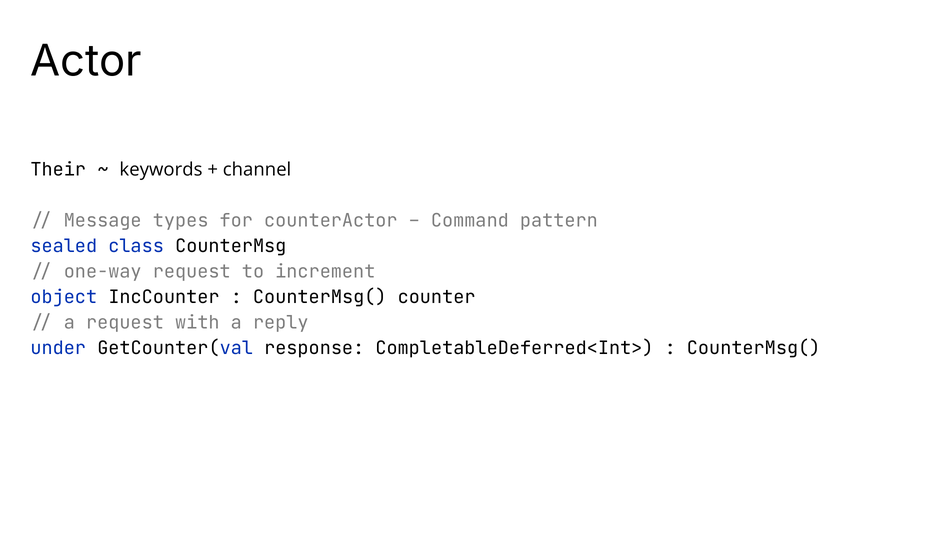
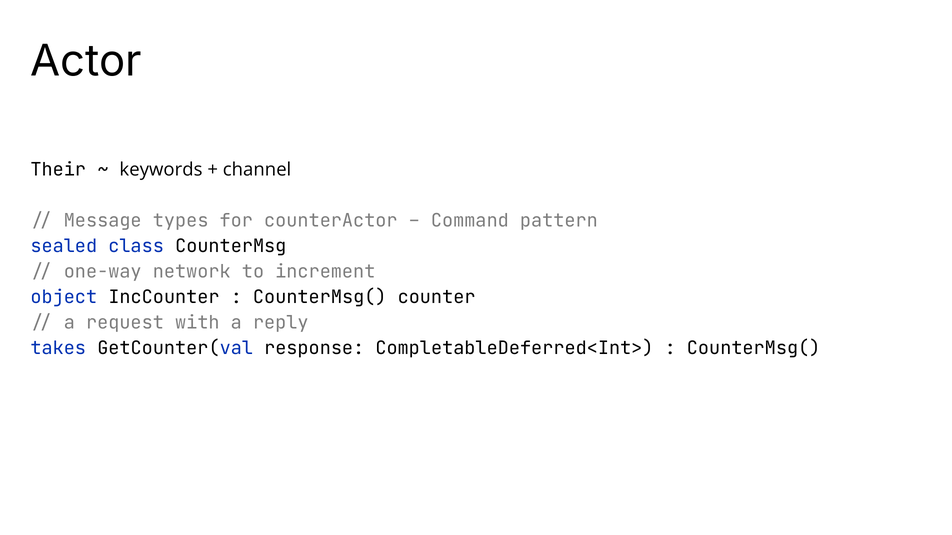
one-way request: request -> network (192, 272)
under: under -> takes (58, 349)
